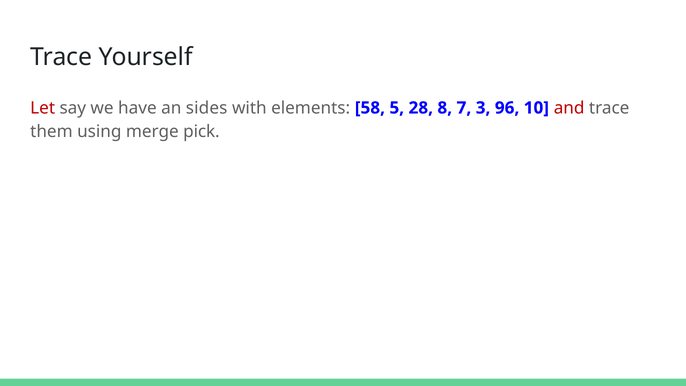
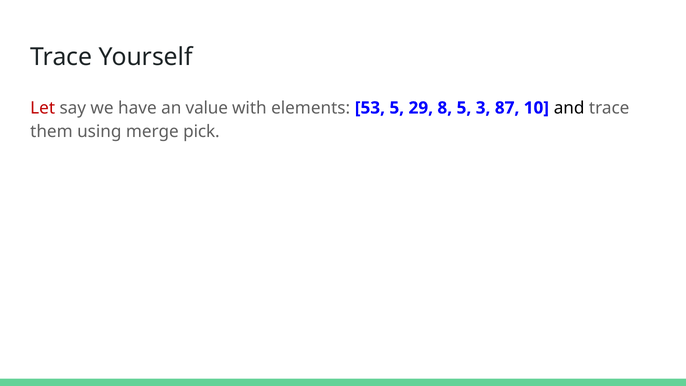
sides: sides -> value (207, 108)
58: 58 -> 53 (370, 108)
28: 28 -> 29 (421, 108)
8 7: 7 -> 5 (464, 108)
96: 96 -> 87 (507, 108)
and colour: red -> black (569, 108)
